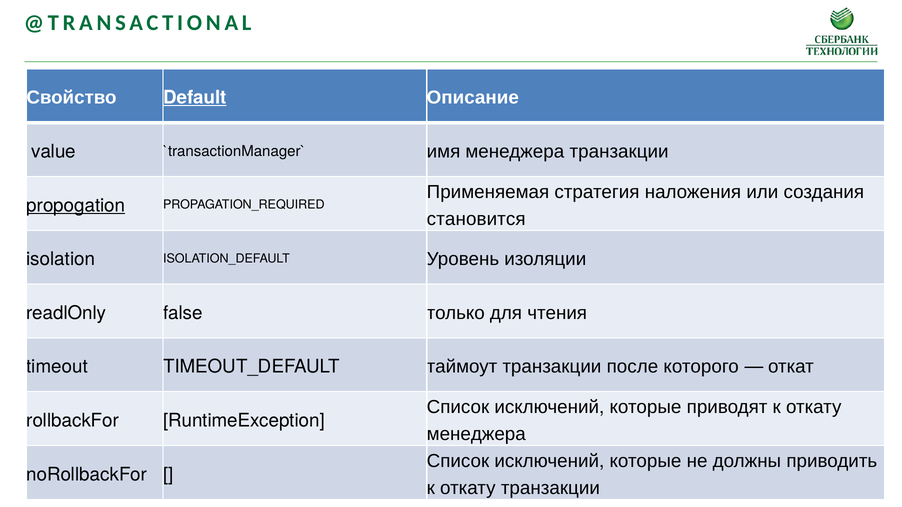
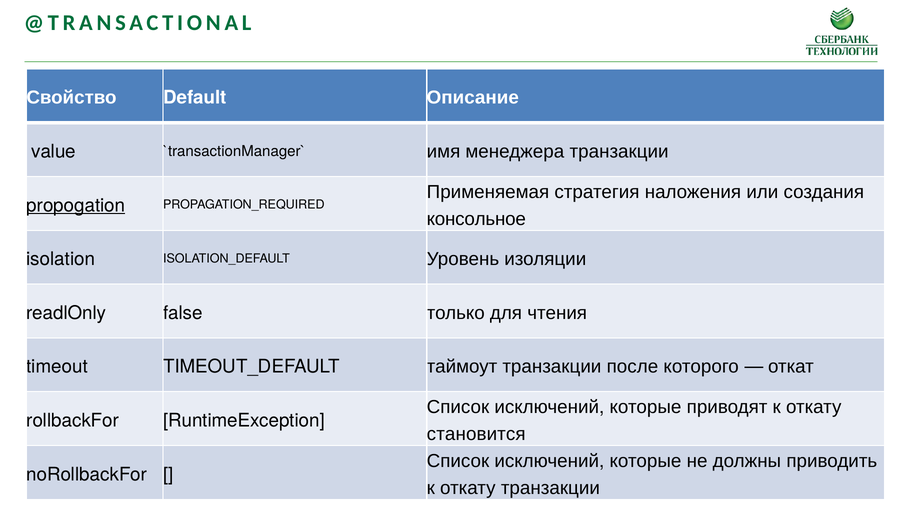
Default underline: present -> none (195, 97)
становится: становится -> консольное (476, 219)
менеджера: менеджера -> становится (476, 434)
